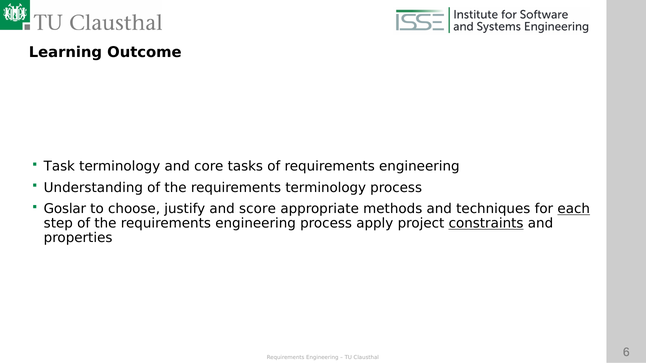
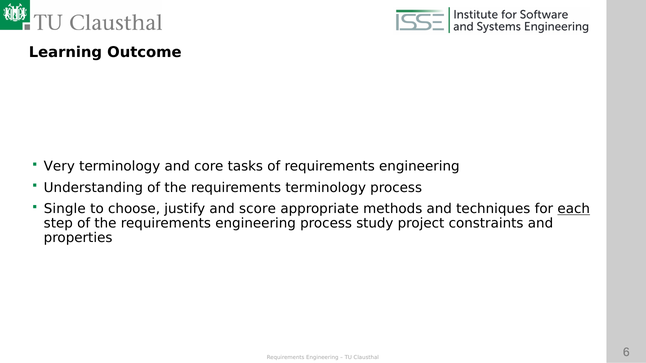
Task: Task -> Very (59, 167)
Goslar: Goslar -> Single (65, 209)
apply: apply -> study (375, 224)
constraints underline: present -> none (486, 224)
